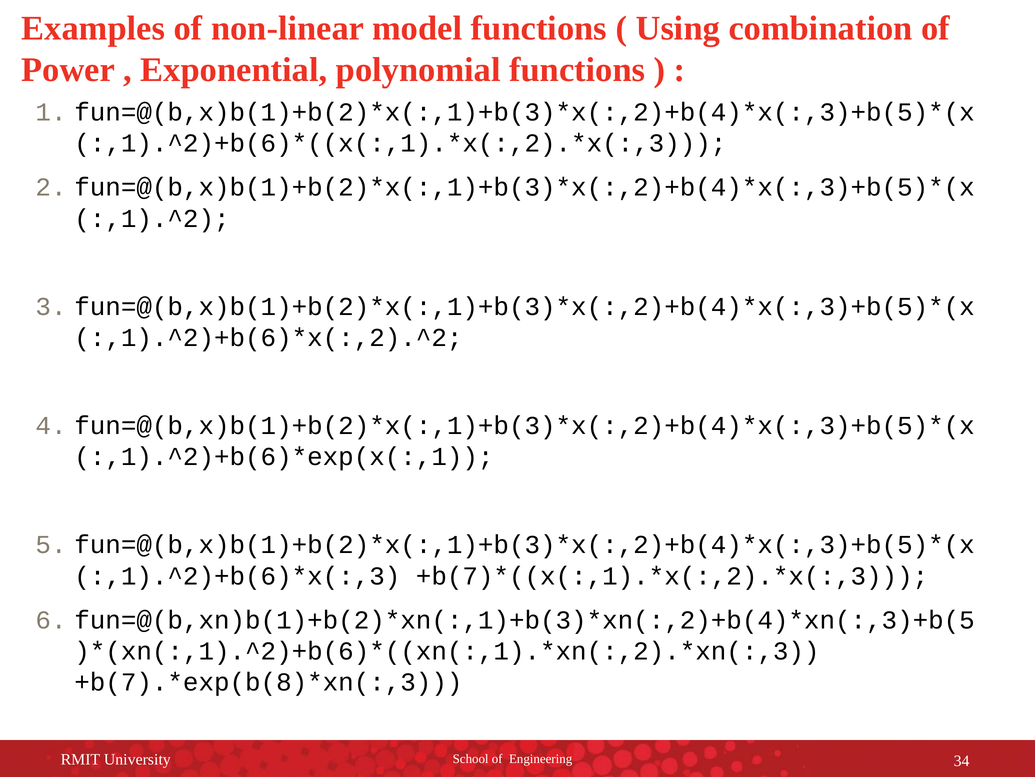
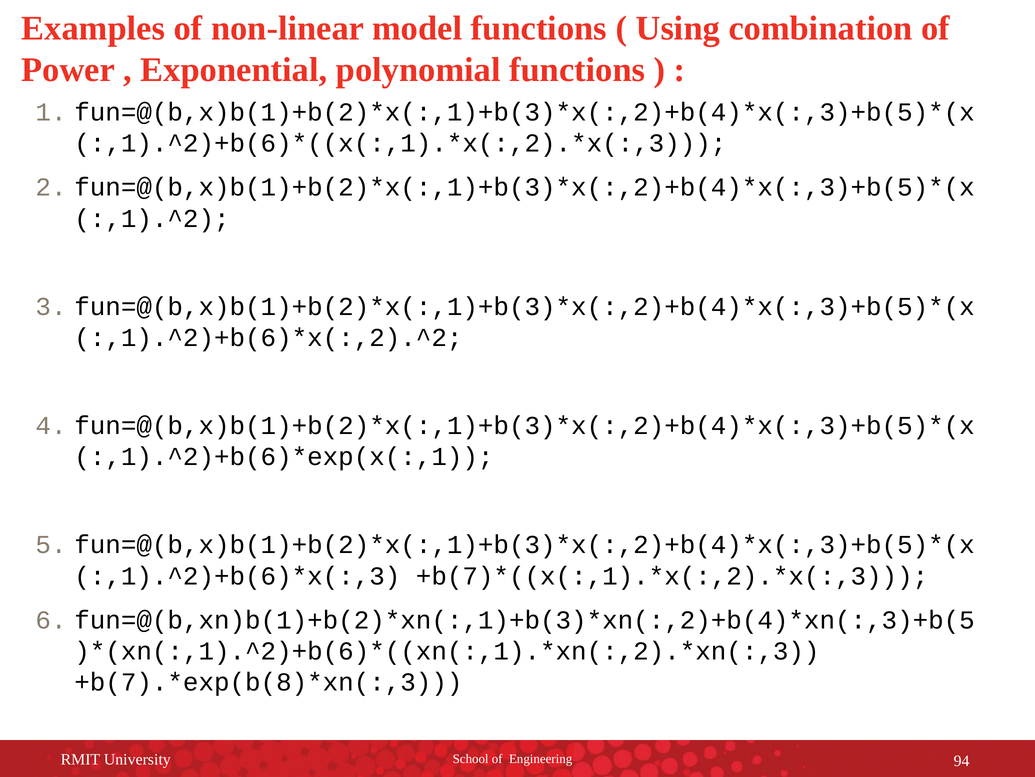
34: 34 -> 94 (962, 760)
